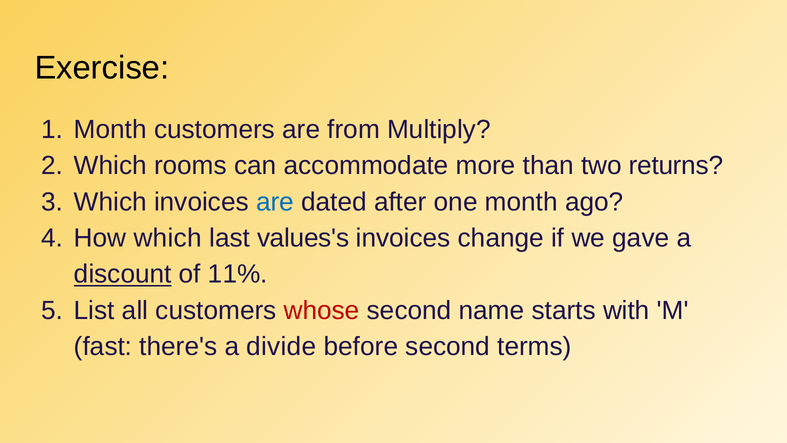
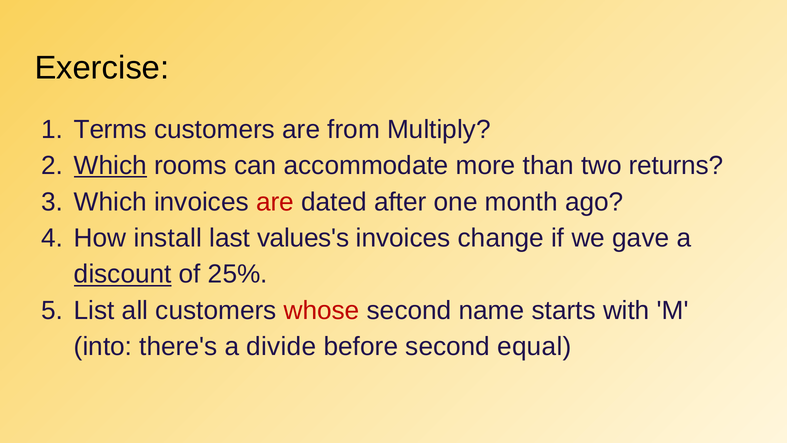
Month: Month -> Terms (110, 129)
Which underline: none -> present (110, 166)
are colour: blue -> red (275, 202)
How which: which -> install (168, 238)
11%: 11% -> 25% (238, 274)
fast: fast -> into (103, 346)
terms: terms -> equal (534, 346)
